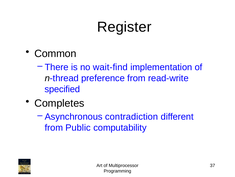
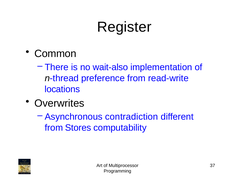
wait-find: wait-find -> wait-also (110, 67)
specified: specified -> locations (62, 89)
Completes: Completes -> Overwrites (59, 103)
Public: Public -> Stores (78, 127)
